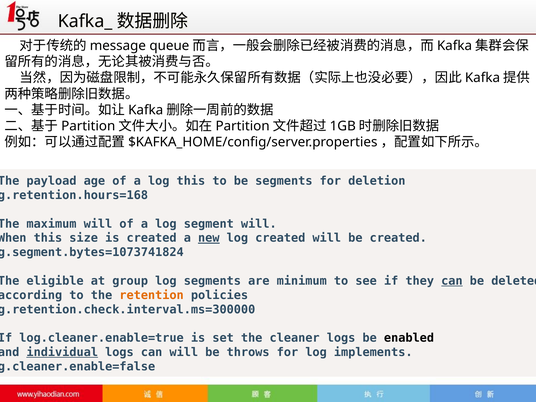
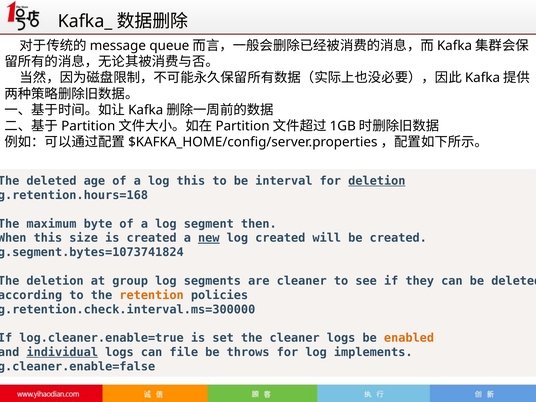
payload: payload -> deleted (51, 181)
be segments: segments -> interval (284, 181)
deletion underline: none -> present (377, 181)
maximum will: will -> byte (98, 224)
segment will: will -> then (259, 224)
eligible: eligible -> deletion (55, 281)
are minimum: minimum -> cleaner (302, 281)
can underline: present -> none (452, 281)
enabled colour: black -> orange (409, 338)
can will: will -> file (184, 352)
